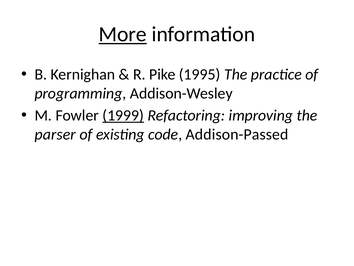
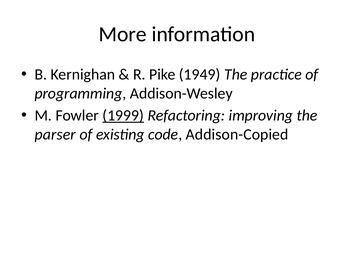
More underline: present -> none (123, 34)
1995: 1995 -> 1949 (200, 74)
Addison-Passed: Addison-Passed -> Addison-Copied (237, 134)
